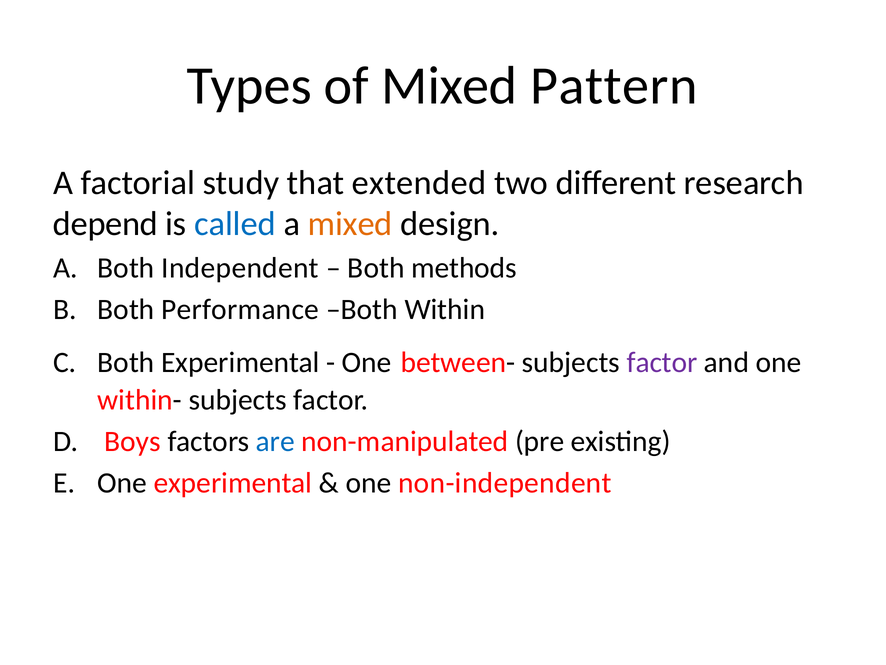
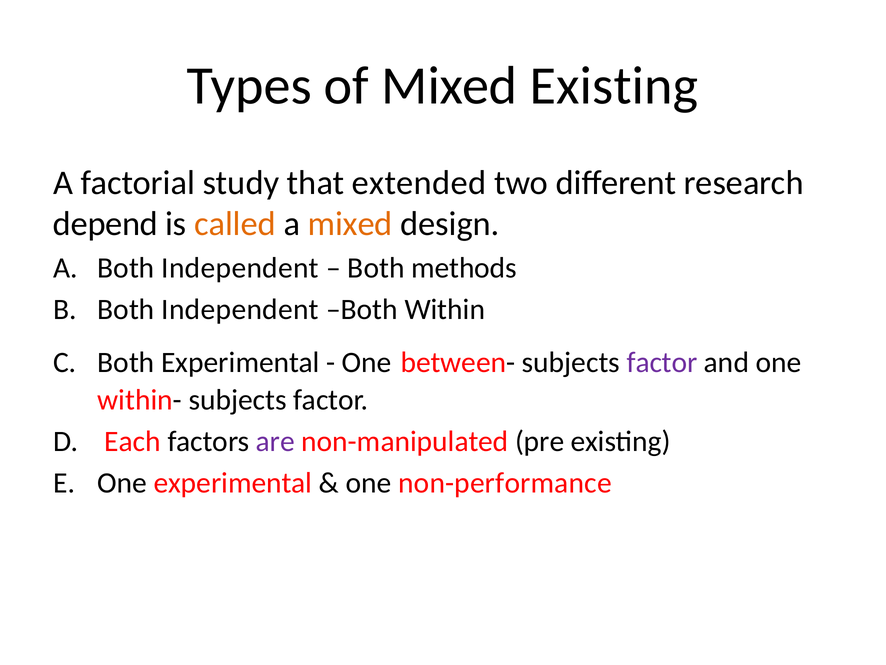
Mixed Pattern: Pattern -> Existing (614, 86)
called colour: blue -> orange (235, 224)
Performance: Performance -> Independent (240, 309)
Boys: Boys -> Each (133, 441)
are colour: blue -> purple (275, 441)
non-independent: non-independent -> non-performance (505, 483)
